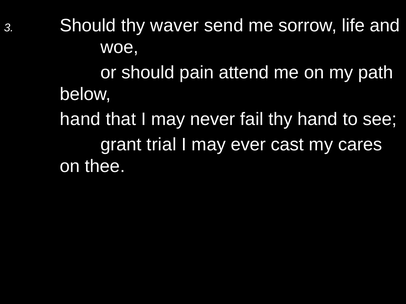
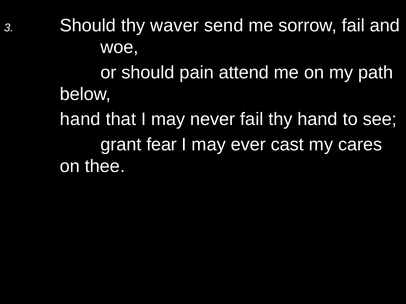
sorrow life: life -> fail (353, 26)
trial: trial -> fear (162, 145)
